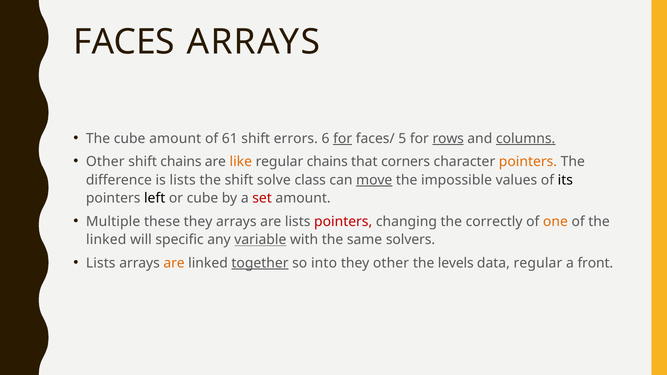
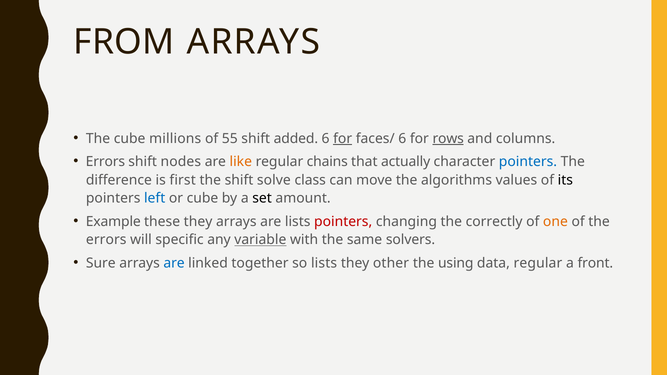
FACES: FACES -> FROM (124, 42)
cube amount: amount -> millions (175, 139)
61: 61 -> 55 (230, 139)
errors: errors -> added (296, 139)
faces/ 5: 5 -> 6 (402, 139)
columns underline: present -> none (526, 139)
Other: Other -> Errors (105, 162)
shift chains: chains -> nodes (181, 162)
corners: corners -> actually (406, 162)
pointers colour: orange -> blue (528, 162)
is lists: lists -> first (183, 180)
move underline: present -> none (374, 180)
impossible: impossible -> algorithms (457, 180)
left colour: black -> blue (155, 198)
set colour: red -> black (262, 198)
Multiple: Multiple -> Example (113, 222)
linked: linked -> errors (106, 240)
Lists: Lists -> Sure (101, 263)
are colour: orange -> blue (174, 263)
together underline: present -> none (260, 263)
so into: into -> lists (324, 263)
levels: levels -> using (456, 263)
